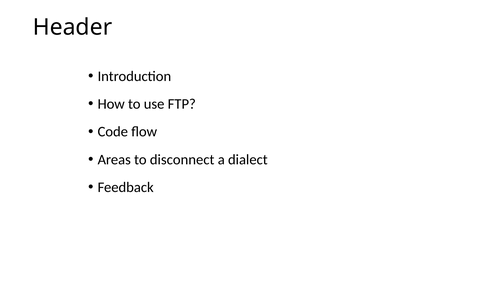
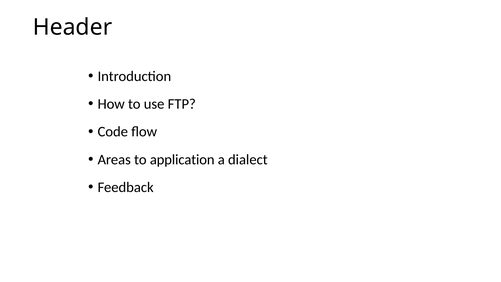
disconnect: disconnect -> application (182, 159)
